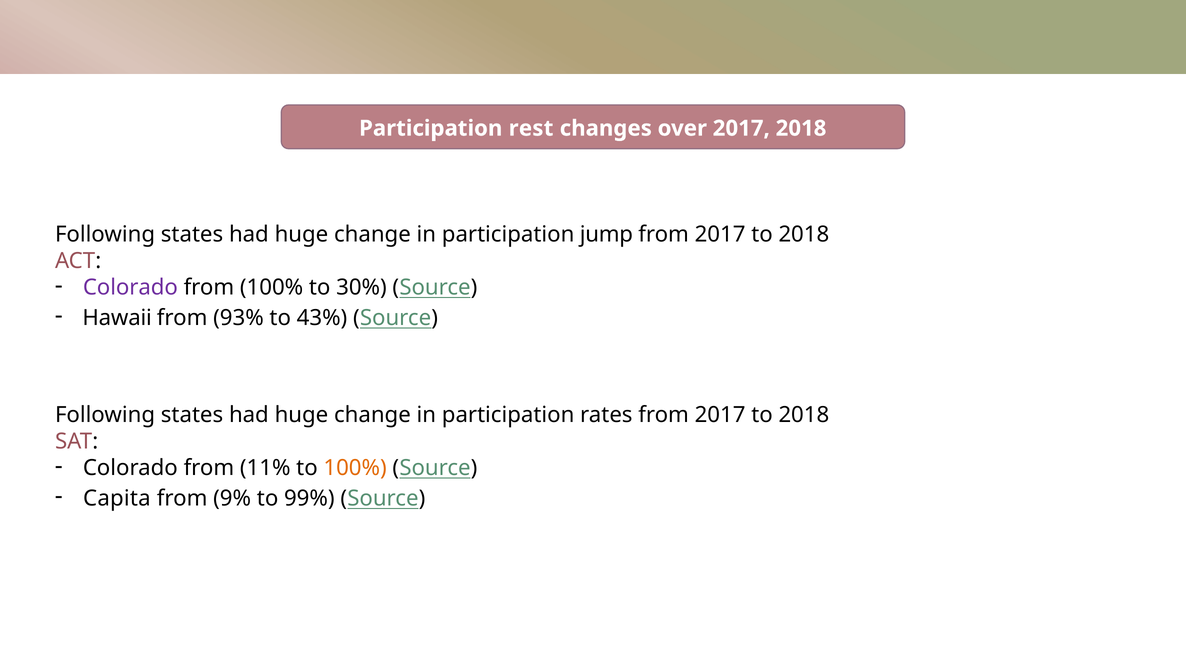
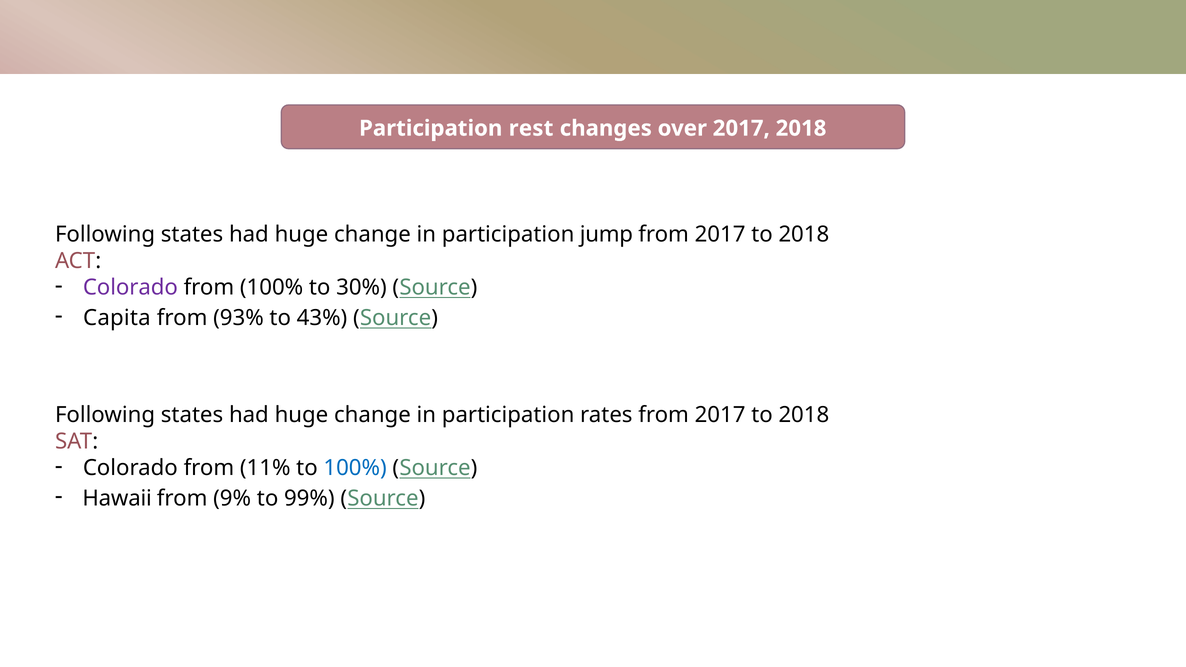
Hawaii: Hawaii -> Capita (117, 318)
100% colour: orange -> blue (355, 468)
Capita: Capita -> Hawaii (117, 498)
